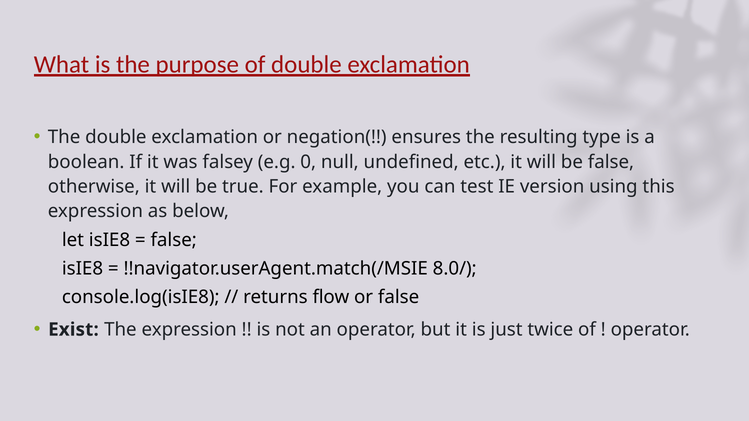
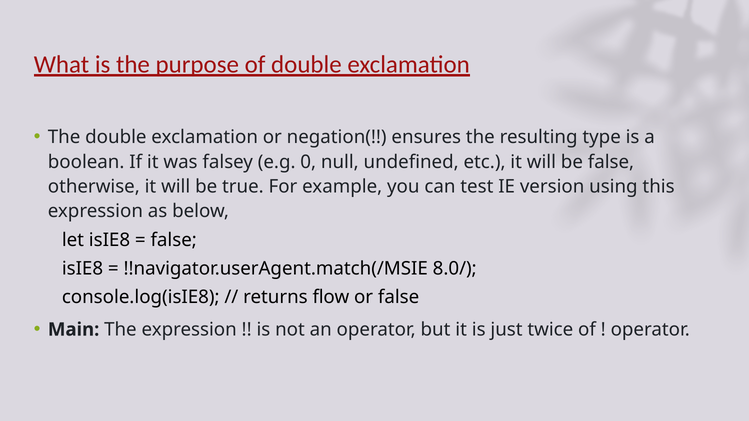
Exist: Exist -> Main (74, 330)
